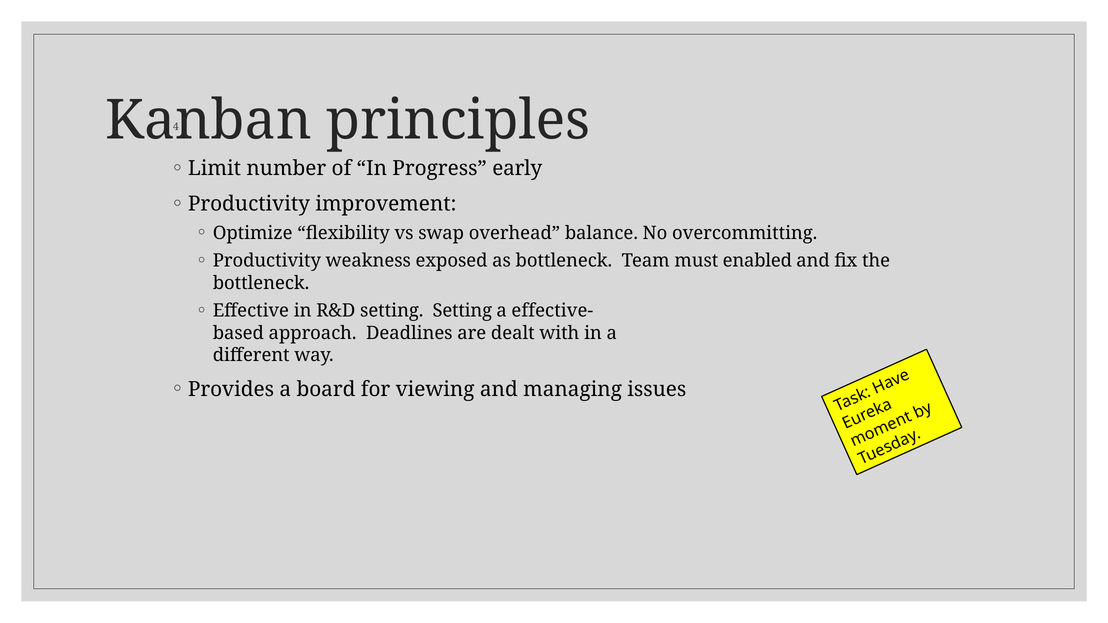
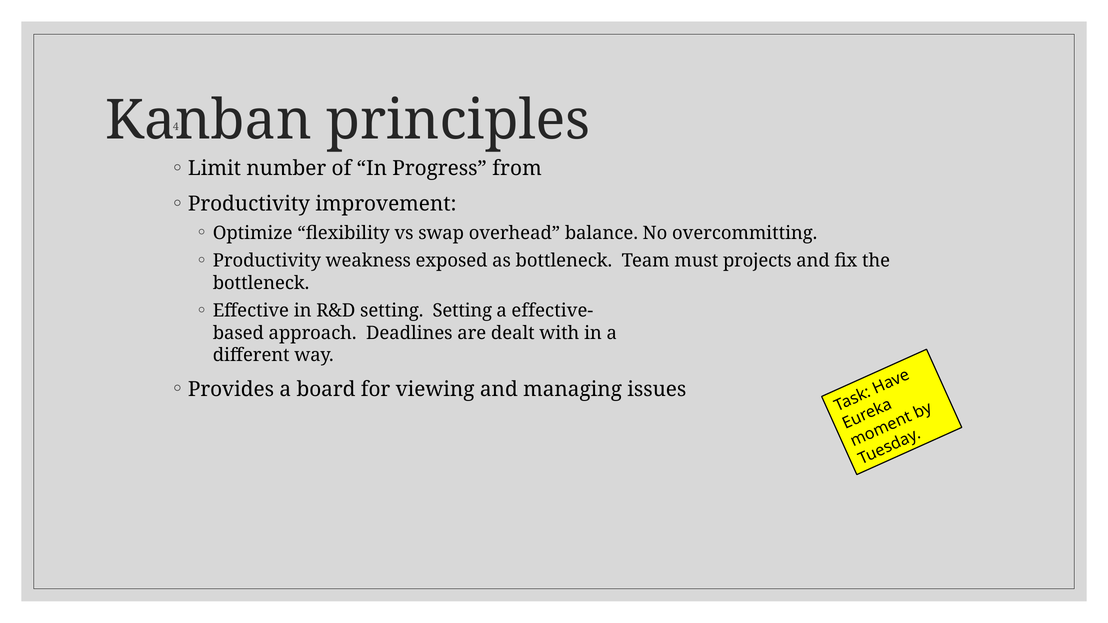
early: early -> from (517, 169)
enabled: enabled -> projects (757, 261)
